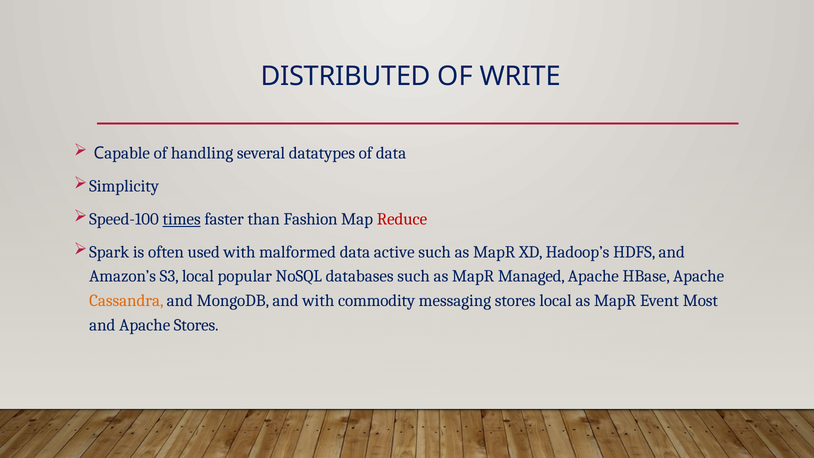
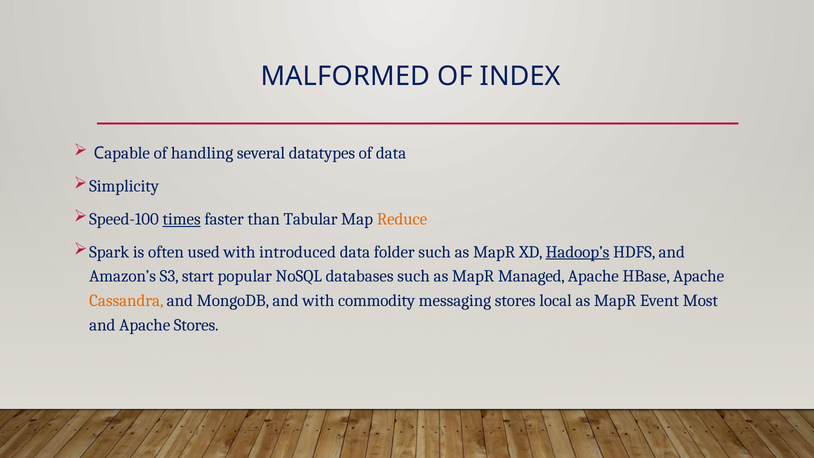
DISTRIBUTED: DISTRIBUTED -> MALFORMED (345, 76)
WRITE: WRITE -> INDEX (520, 76)
Fashion: Fashion -> Tabular (311, 219)
Reduce colour: red -> orange (402, 219)
malformed: malformed -> introduced (298, 252)
active: active -> folder (394, 252)
Hadoop’s underline: none -> present (578, 252)
S3 local: local -> start (198, 276)
